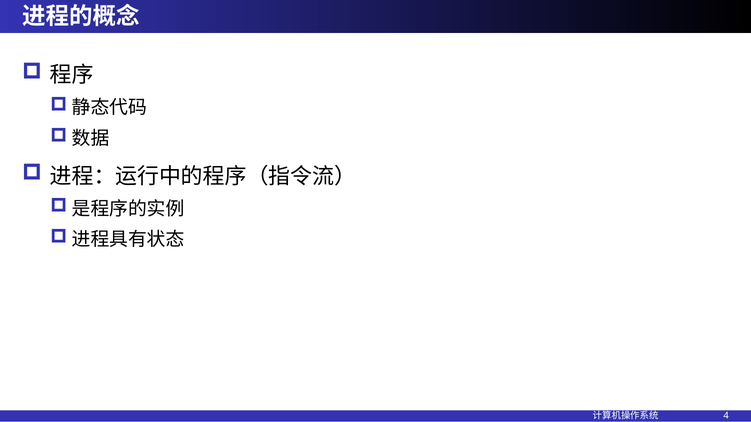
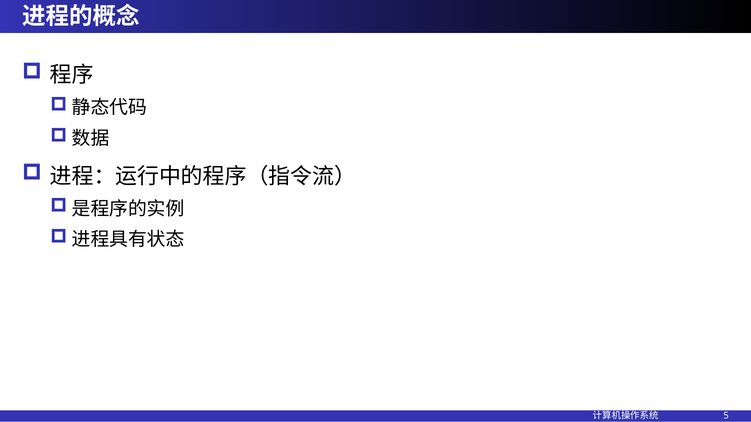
4: 4 -> 5 (726, 416)
